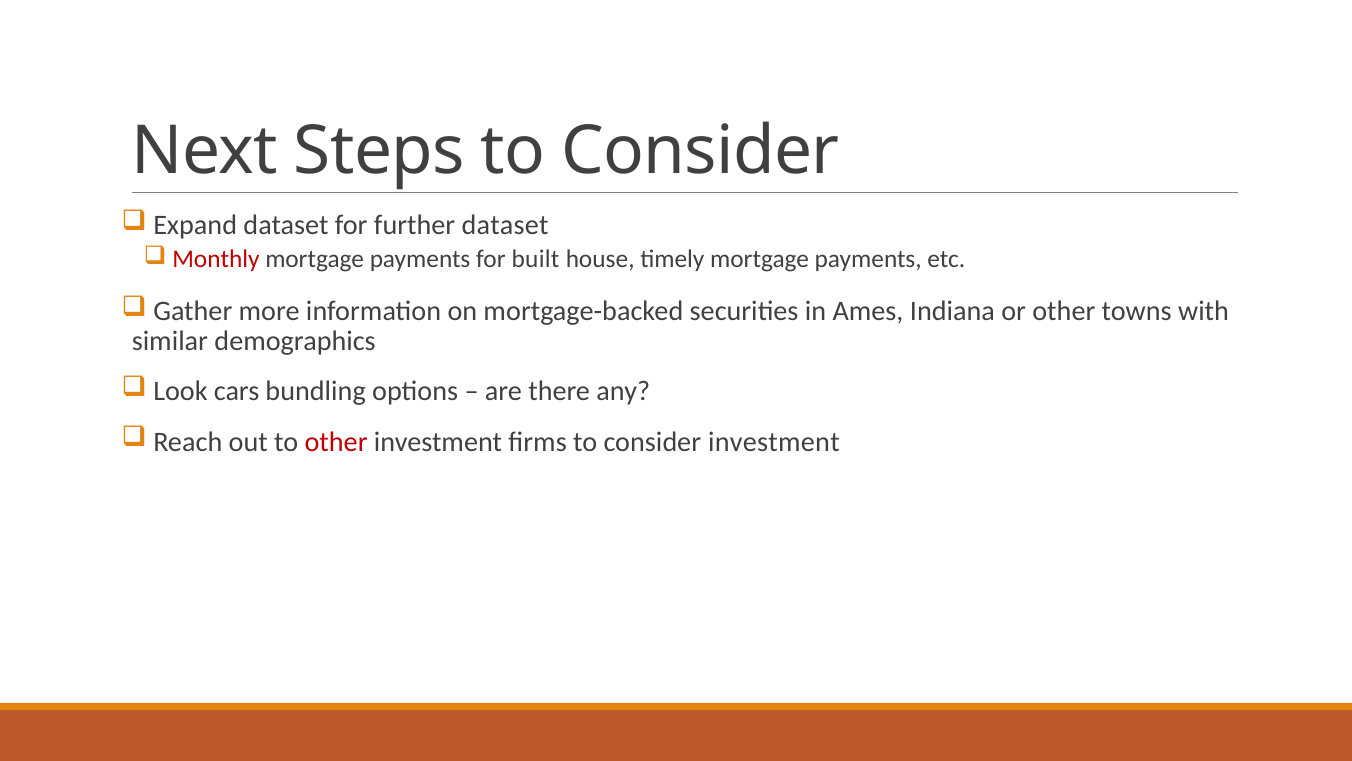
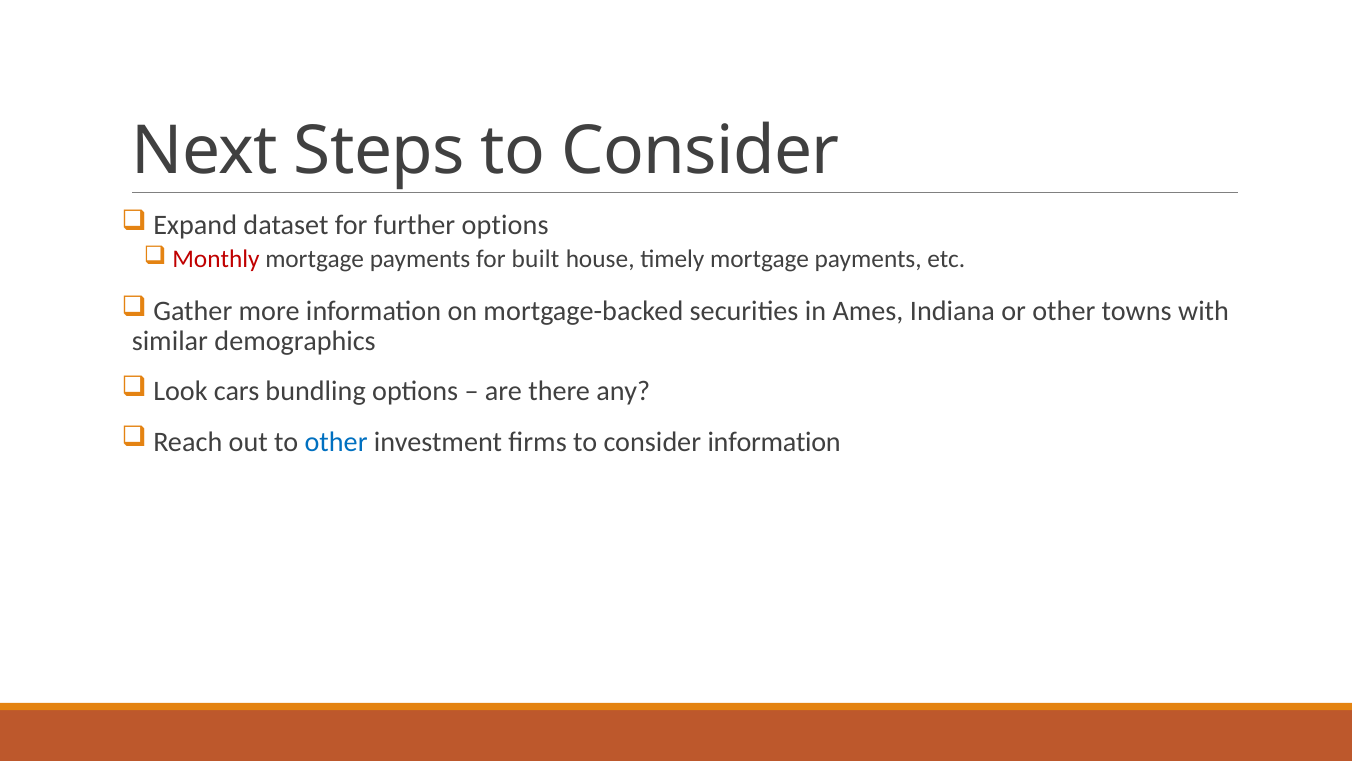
further dataset: dataset -> options (505, 225)
other colour: red -> blue (336, 441)
consider investment: investment -> information (774, 441)
